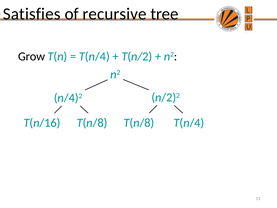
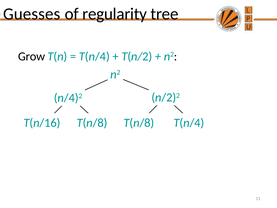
Satisfies: Satisfies -> Guesses (32, 14)
recursive: recursive -> regularity (115, 14)
